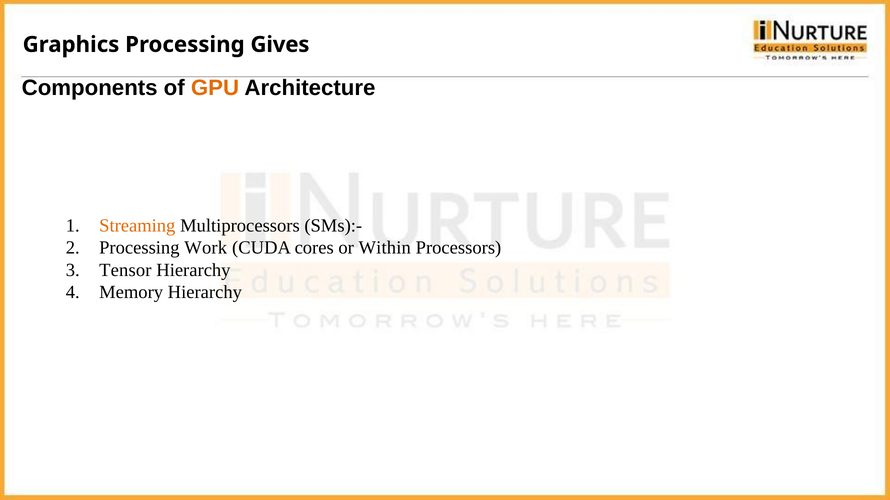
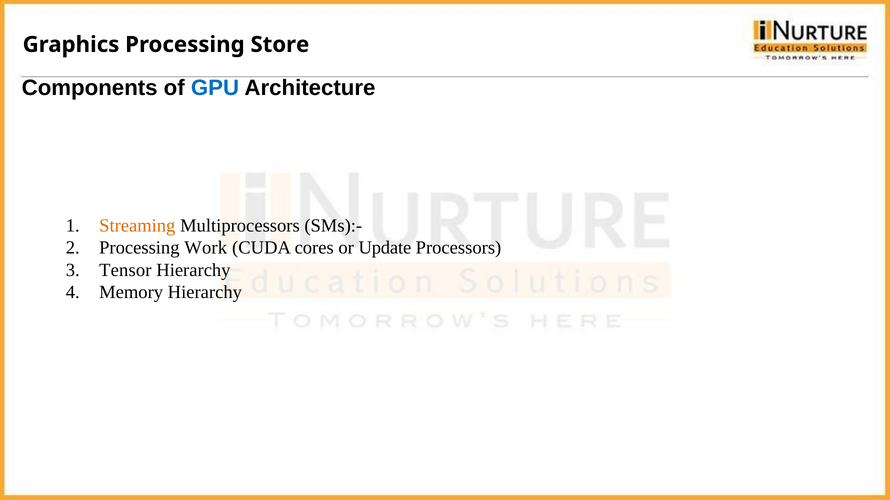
Gives: Gives -> Store (280, 45)
GPU colour: orange -> blue (215, 88)
Within: Within -> Update (385, 248)
